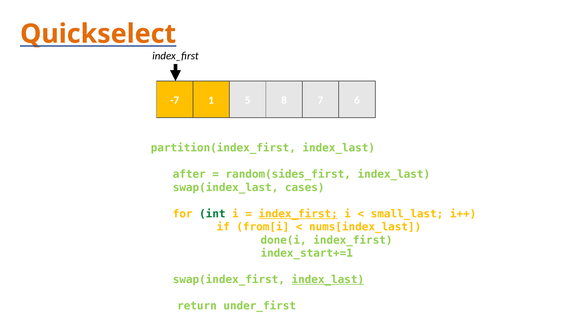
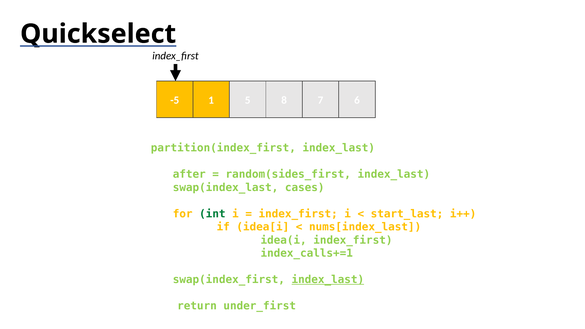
Quickselect colour: orange -> black (98, 34)
-7: -7 -> -5 (175, 100)
index_first underline: present -> none (298, 214)
small_last: small_last -> start_last (407, 214)
from[i: from[i -> idea[i (263, 227)
done(i: done(i -> idea(i (284, 240)
index_start+=1: index_start+=1 -> index_calls+=1 (307, 253)
